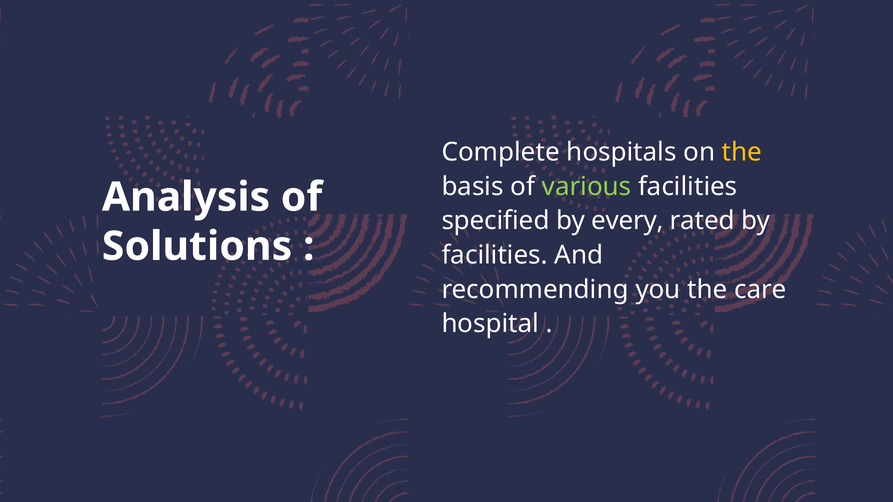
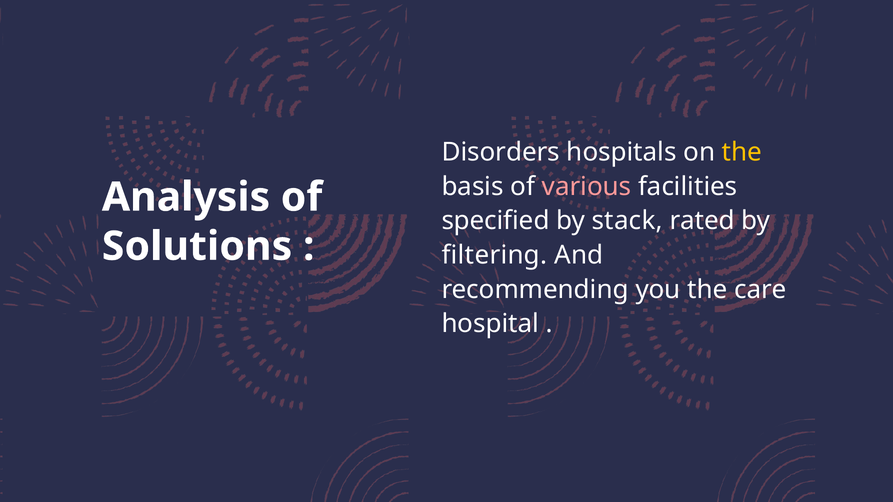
Complete: Complete -> Disorders (501, 152)
various colour: light green -> pink (587, 187)
every: every -> stack (627, 221)
facilities: facilities -> filtering (494, 255)
